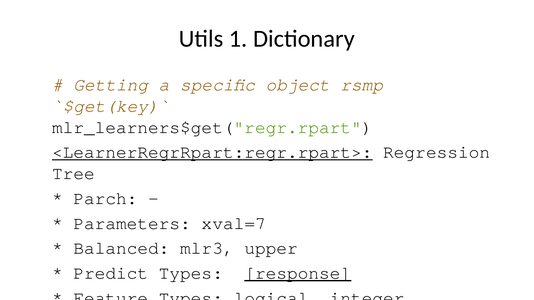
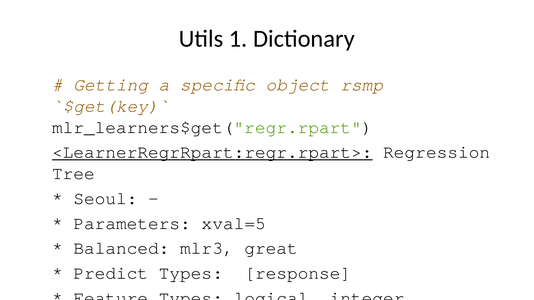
Parch: Parch -> Seoul (105, 199)
xval=7: xval=7 -> xval=5 (234, 224)
upper: upper -> great (271, 248)
response underline: present -> none (298, 273)
